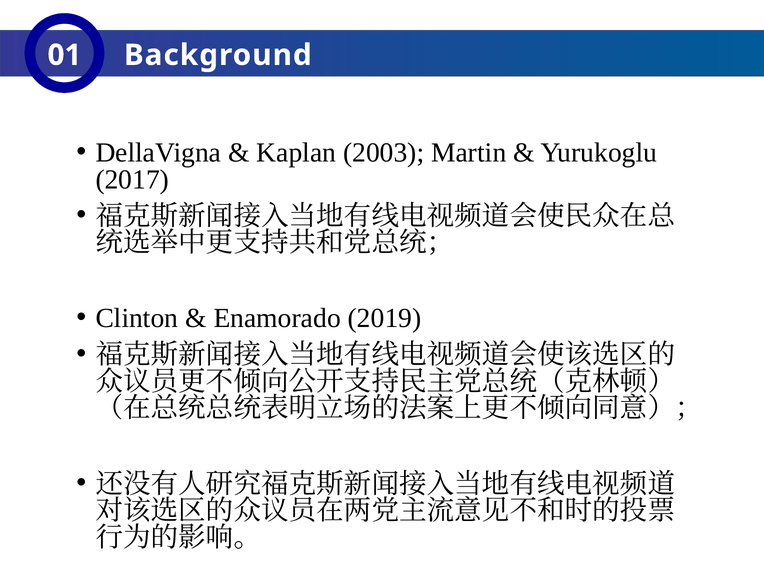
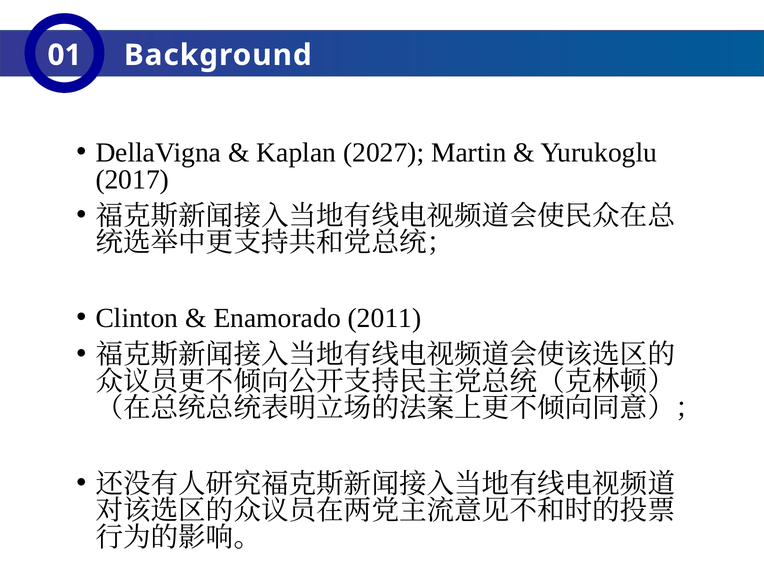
2003: 2003 -> 2027 (384, 153)
2019: 2019 -> 2011 (385, 318)
